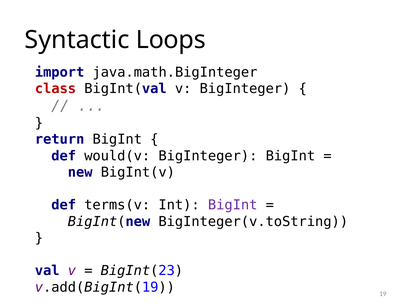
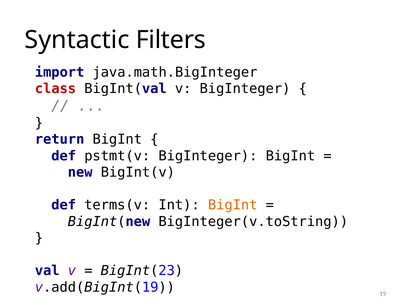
Loops: Loops -> Filters (171, 40)
would(v: would(v -> pstmt(v (117, 156)
BigInt colour: purple -> orange (233, 205)
